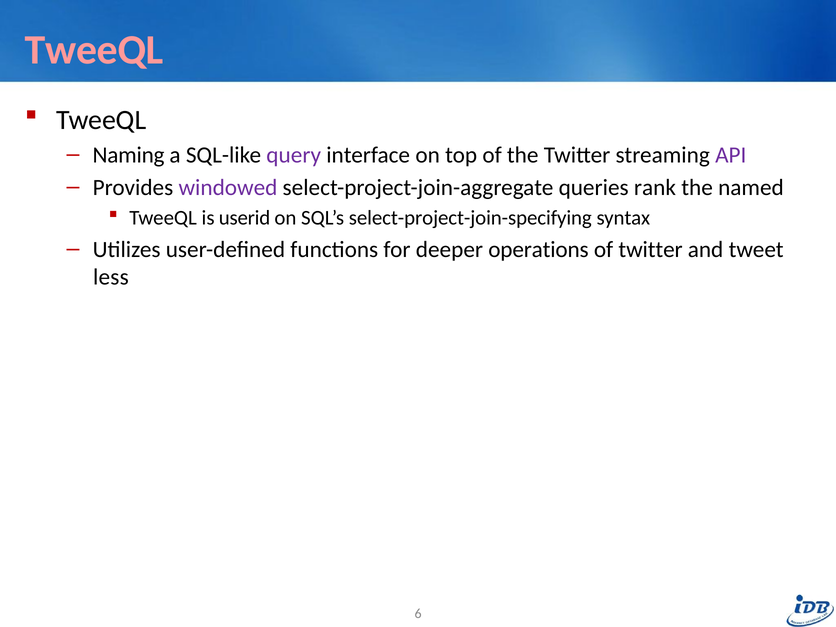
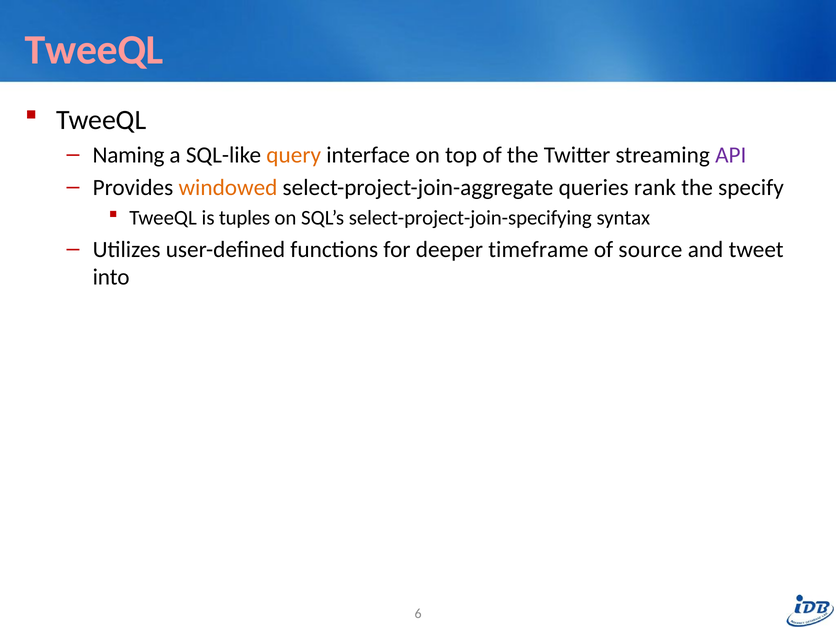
query colour: purple -> orange (294, 155)
windowed colour: purple -> orange (228, 188)
named: named -> specify (751, 188)
userid: userid -> tuples (245, 218)
operations: operations -> timeframe (538, 249)
of twitter: twitter -> source (650, 249)
less: less -> into (111, 277)
